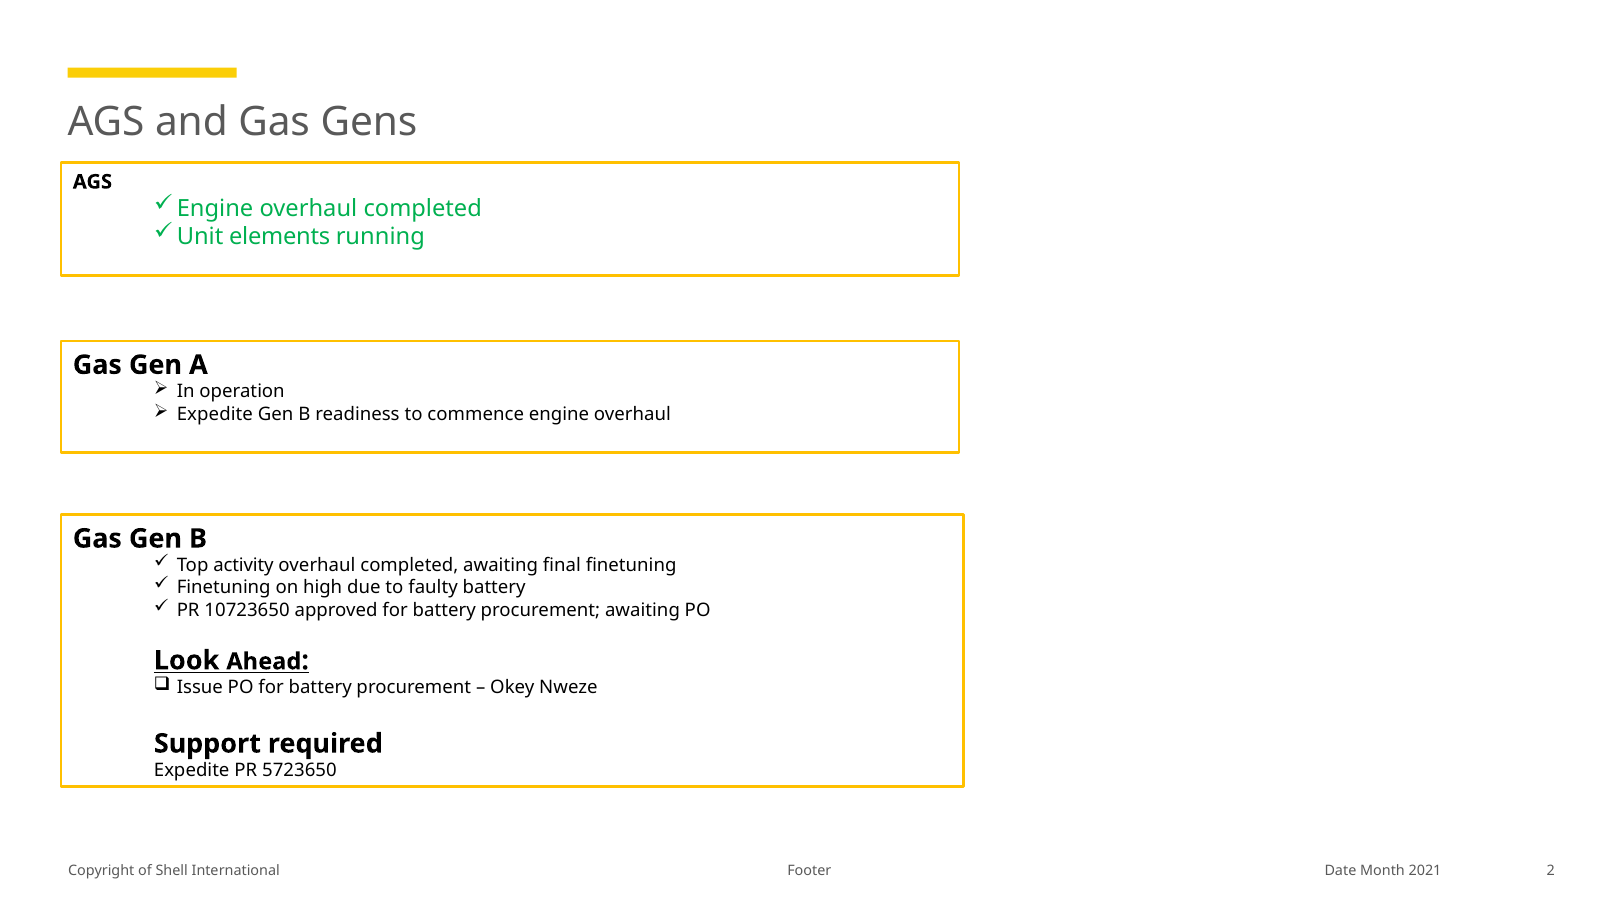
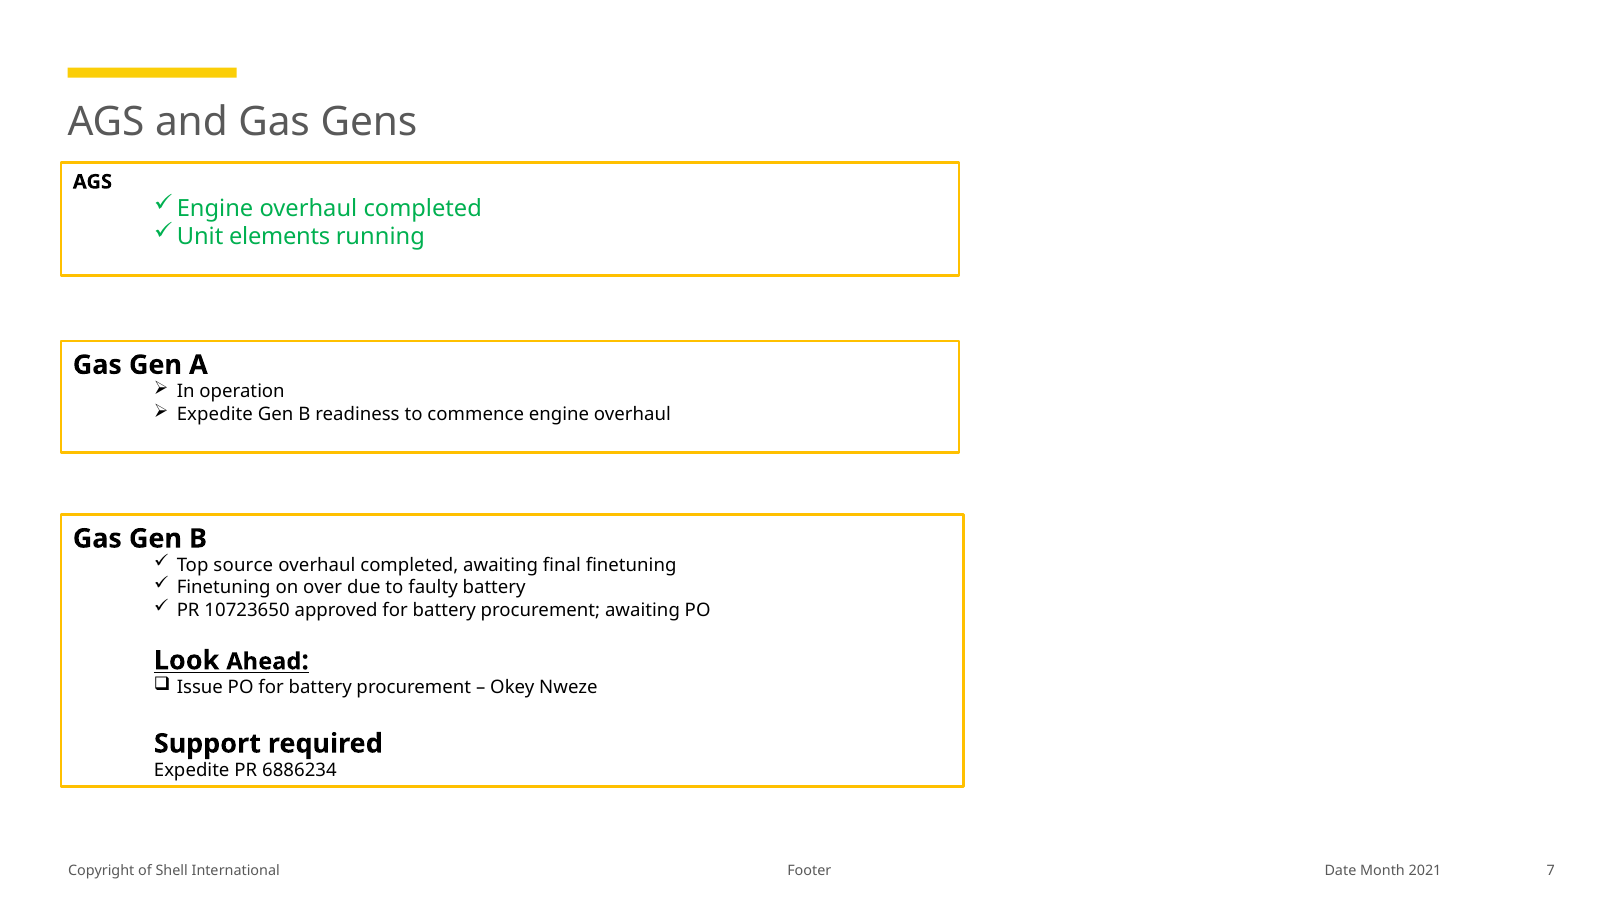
activity: activity -> source (243, 565)
high: high -> over (323, 588)
5723650: 5723650 -> 6886234 (299, 770)
2: 2 -> 7 (1551, 871)
